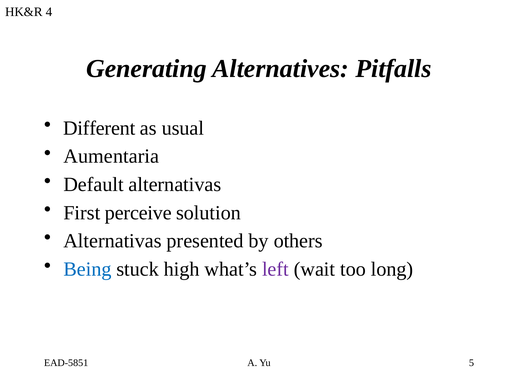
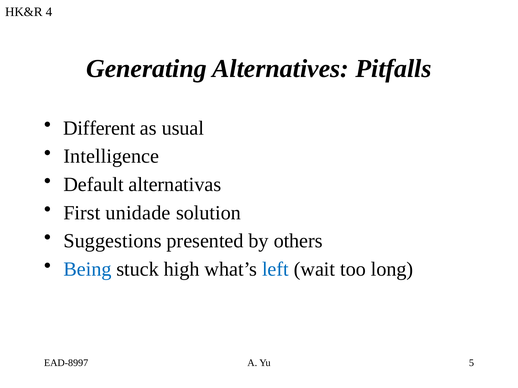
Aumentaria: Aumentaria -> Intelligence (111, 157)
perceive: perceive -> unidade (138, 213)
Alternativas: Alternativas -> Suggestions (113, 241)
left colour: purple -> blue (275, 269)
EAD-5851: EAD-5851 -> EAD-8997 (66, 363)
